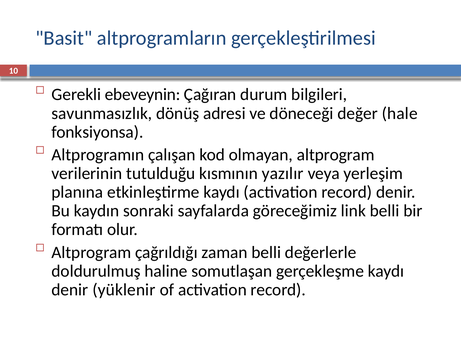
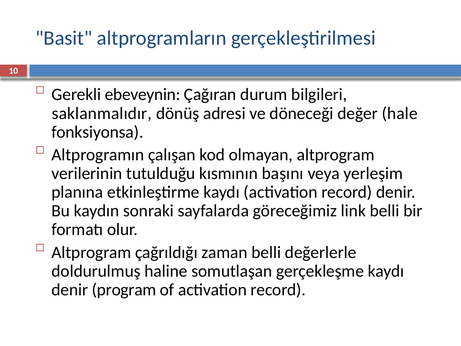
savunmasızlık: savunmasızlık -> saklanmalıdır (102, 113)
yazılır: yazılır -> başını (283, 173)
yüklenir: yüklenir -> program (124, 290)
